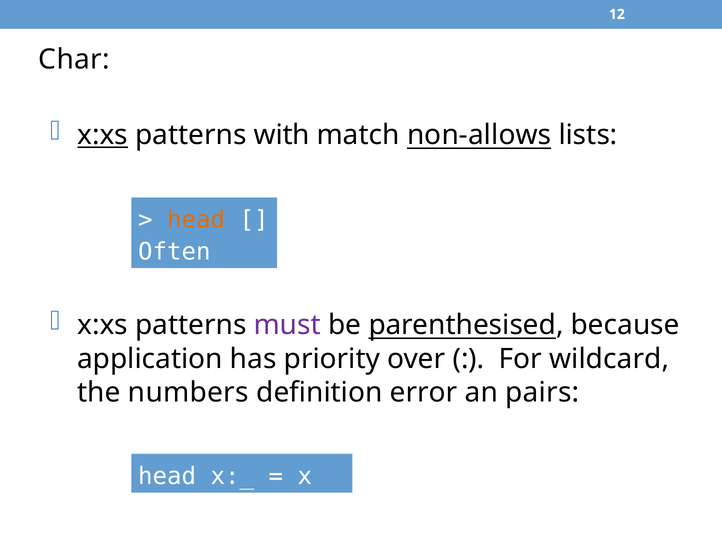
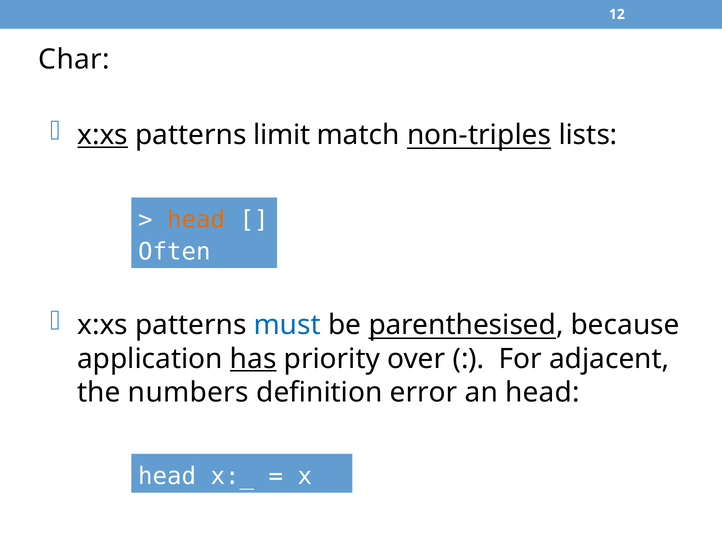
with: with -> limit (282, 135)
non-allows: non-allows -> non-triples (479, 135)
must colour: purple -> blue (287, 325)
has underline: none -> present (253, 359)
wildcard: wildcard -> adjacent (609, 359)
an pairs: pairs -> head (542, 393)
